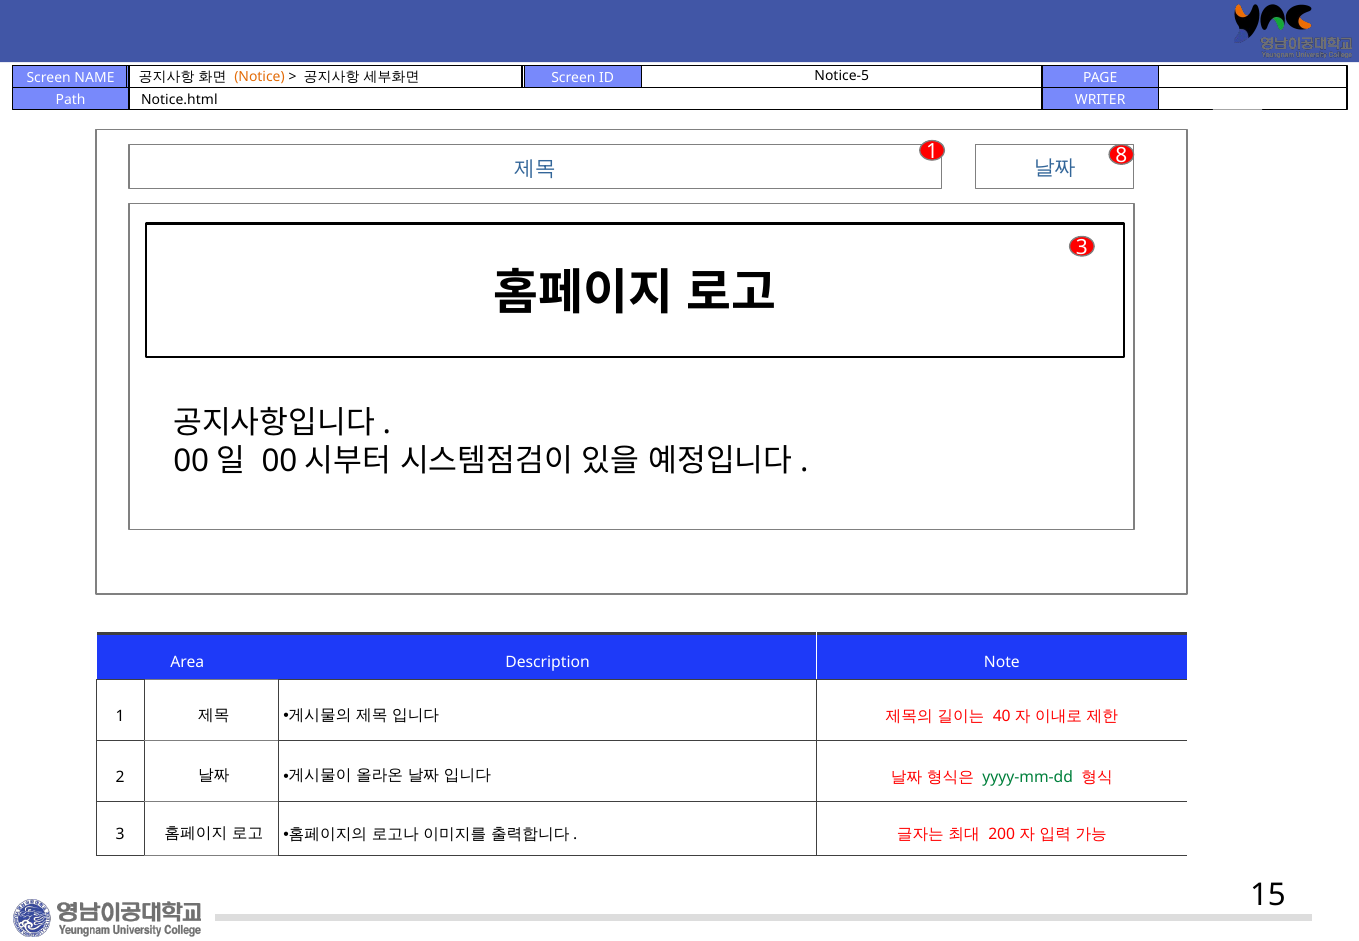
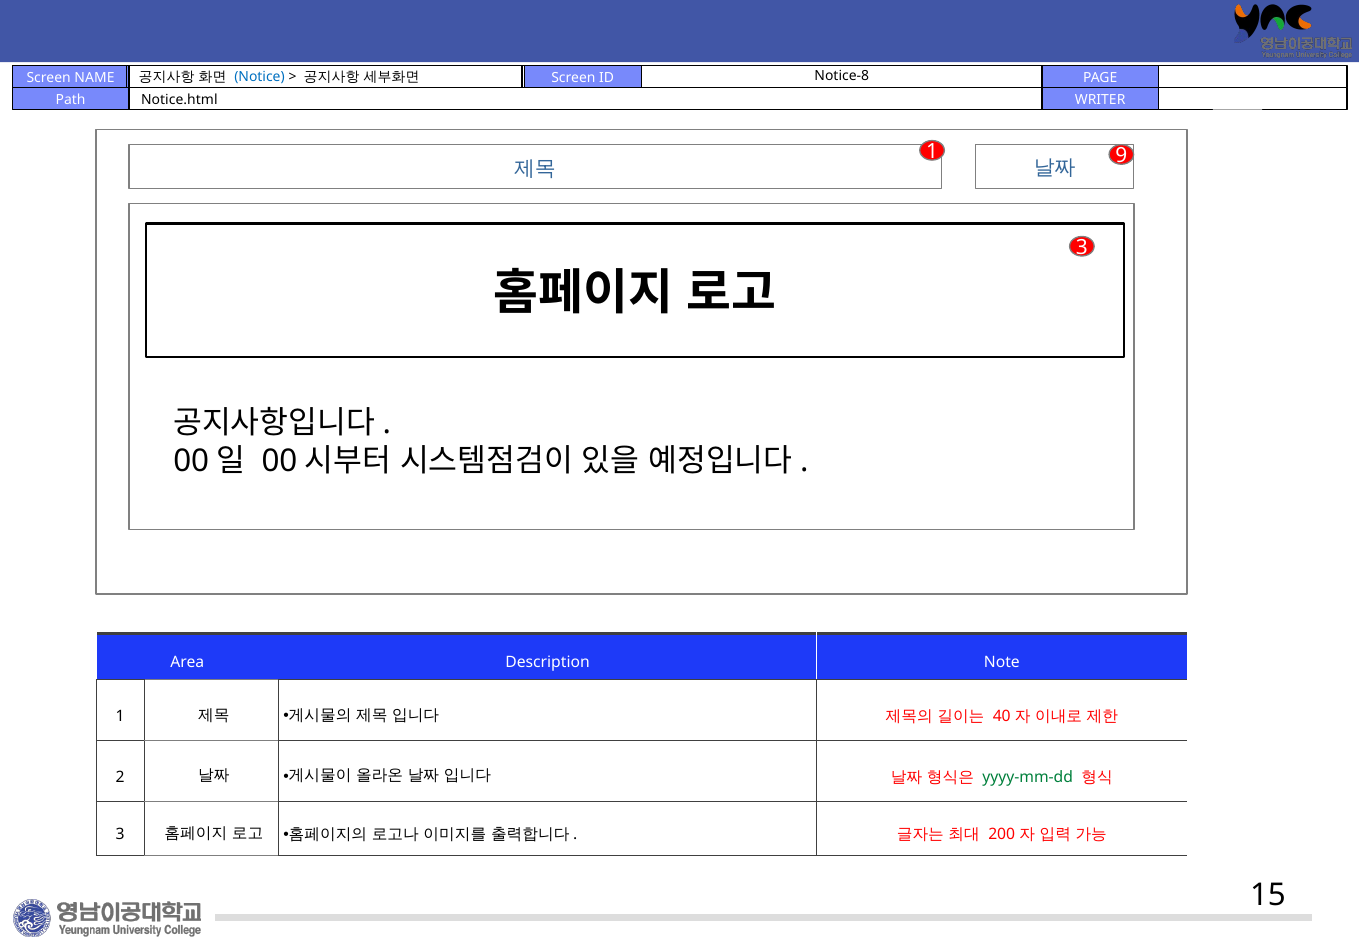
Notice colour: orange -> blue (260, 77)
Notice-5: Notice-5 -> Notice-8 (842, 76)
8: 8 -> 9 (1121, 156)
